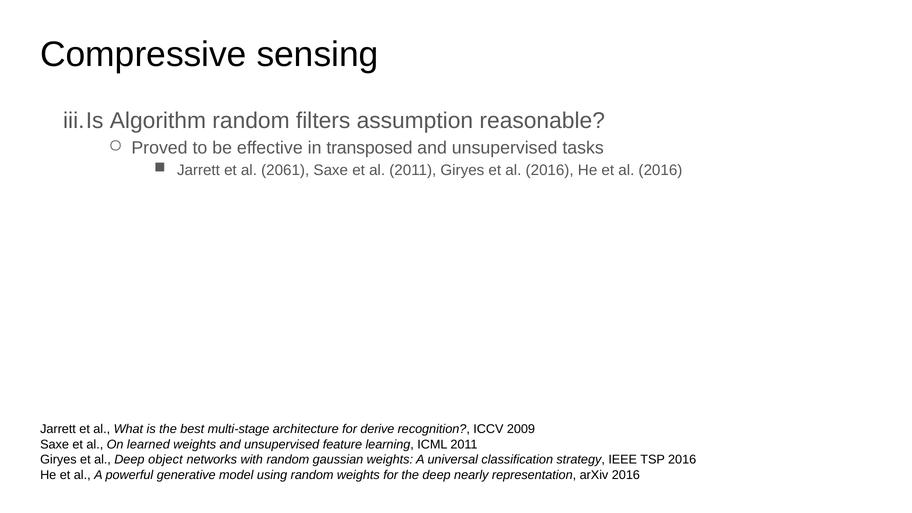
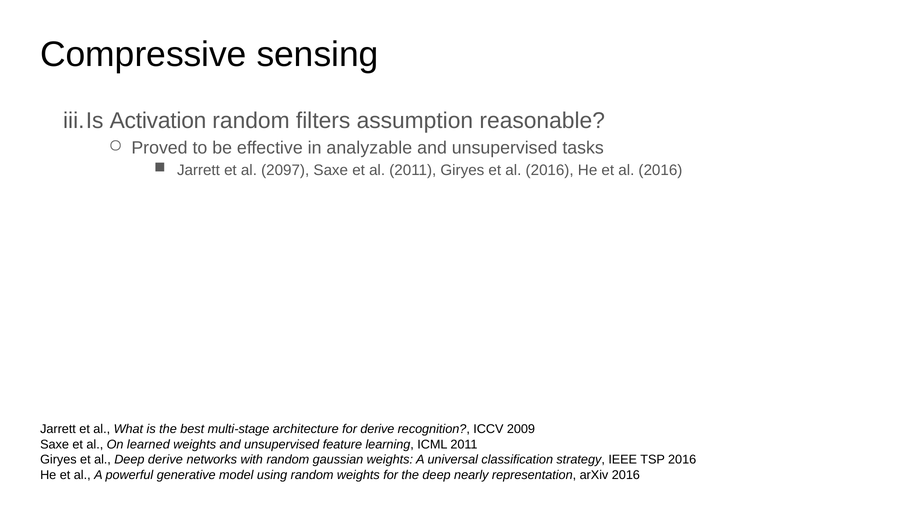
Algorithm: Algorithm -> Activation (158, 121)
transposed: transposed -> analyzable (369, 148)
2061: 2061 -> 2097 (285, 170)
Deep object: object -> derive (165, 460)
